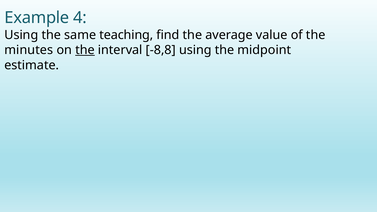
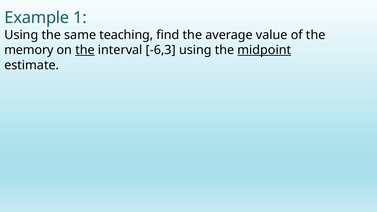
4: 4 -> 1 (80, 18)
minutes: minutes -> memory (29, 50)
-8,8: -8,8 -> -6,3 (161, 50)
midpoint underline: none -> present (264, 50)
